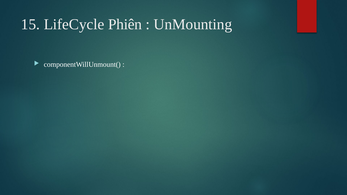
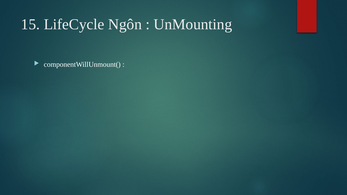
Phiên: Phiên -> Ngôn (125, 24)
